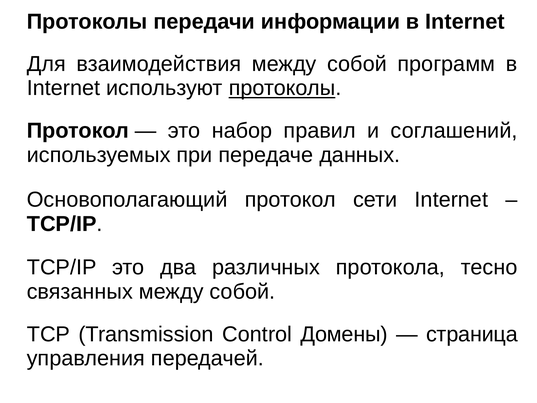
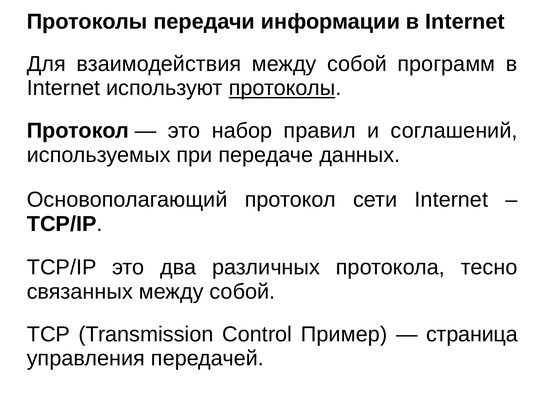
Домены: Домены -> Пример (344, 334)
